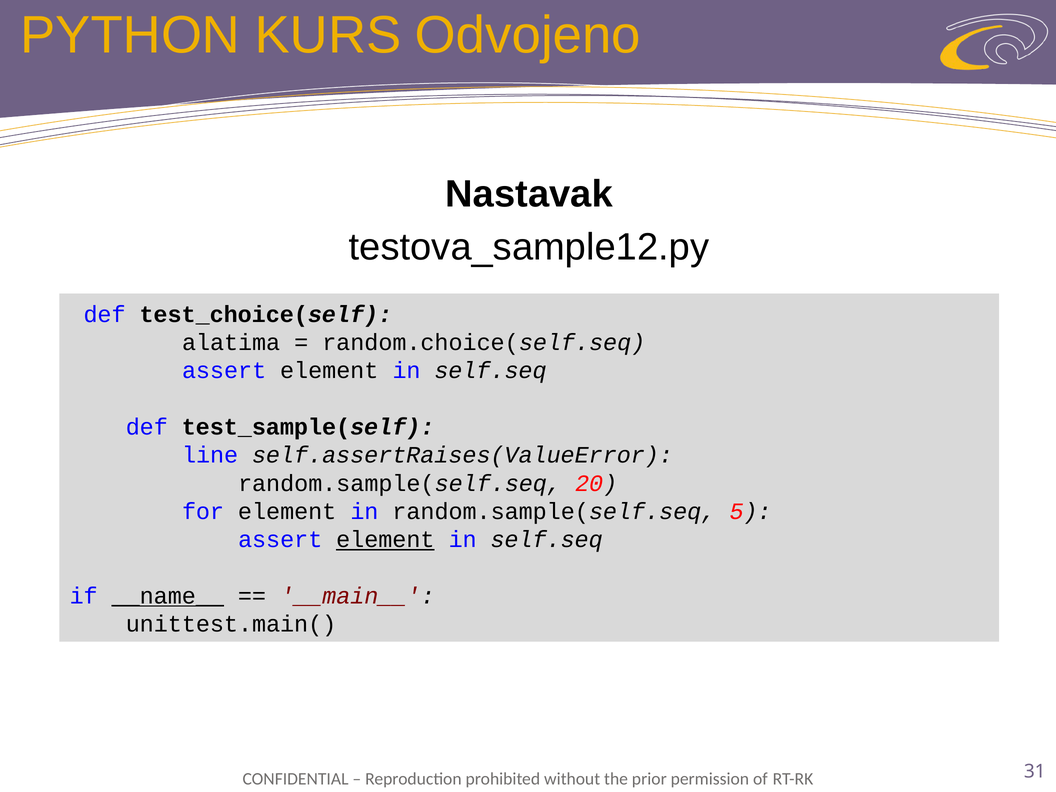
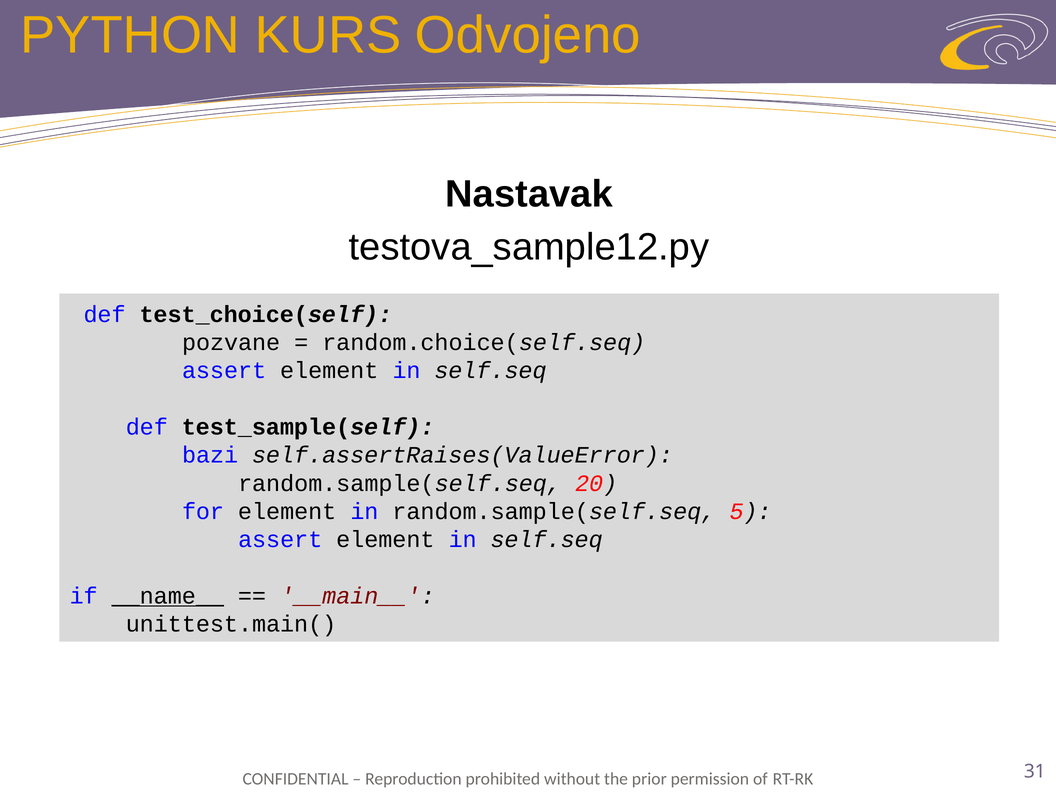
alatima: alatima -> pozvane (231, 343)
line: line -> bazi (210, 455)
element underline: present -> none (385, 540)
